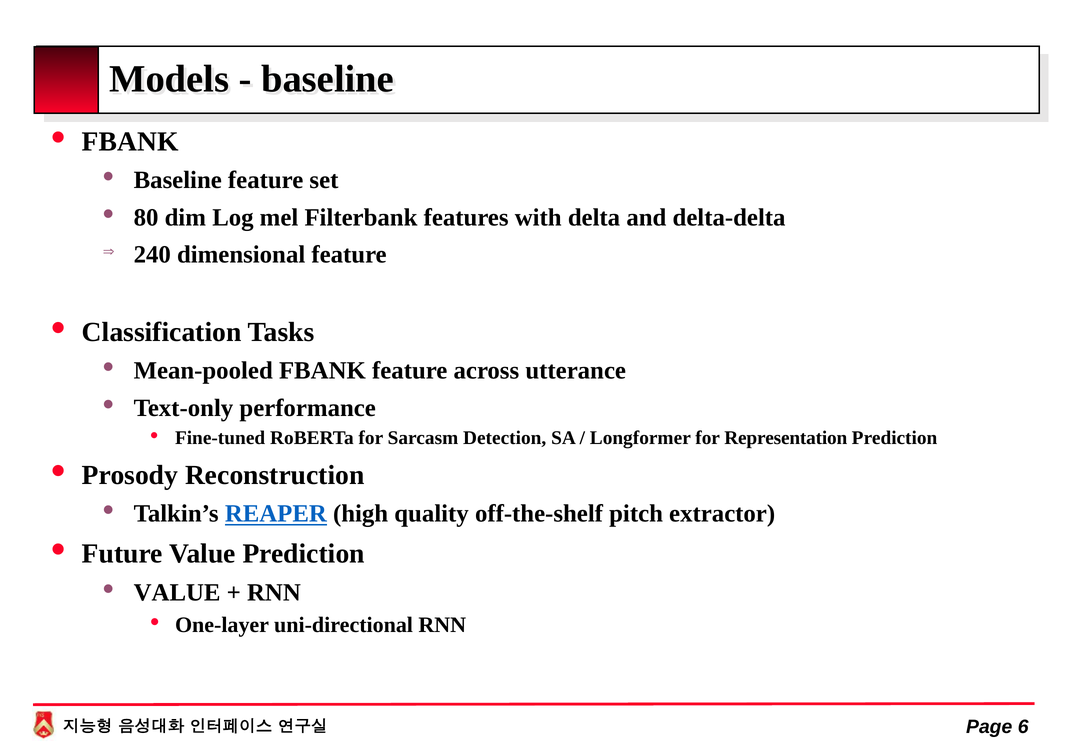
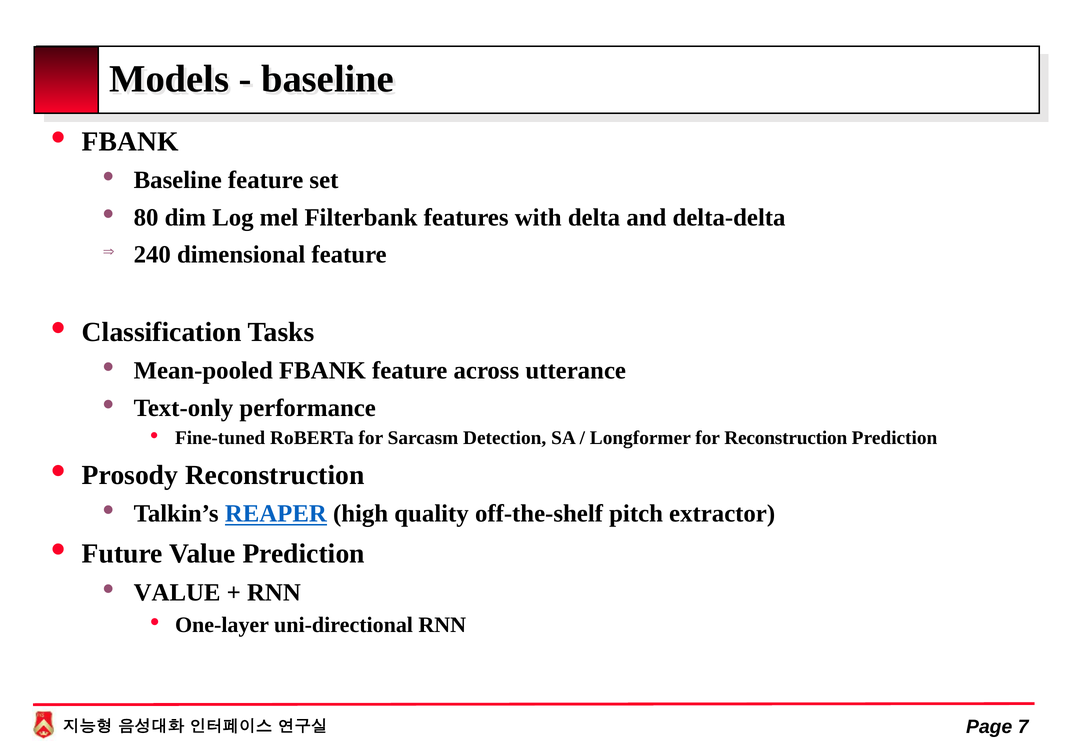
for Representation: Representation -> Reconstruction (786, 438)
6: 6 -> 7 (1023, 727)
